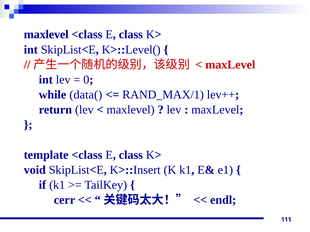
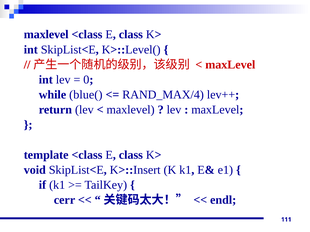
data(: data( -> blue( (86, 95)
RAND_MAX/1: RAND_MAX/1 -> RAND_MAX/4 (163, 95)
